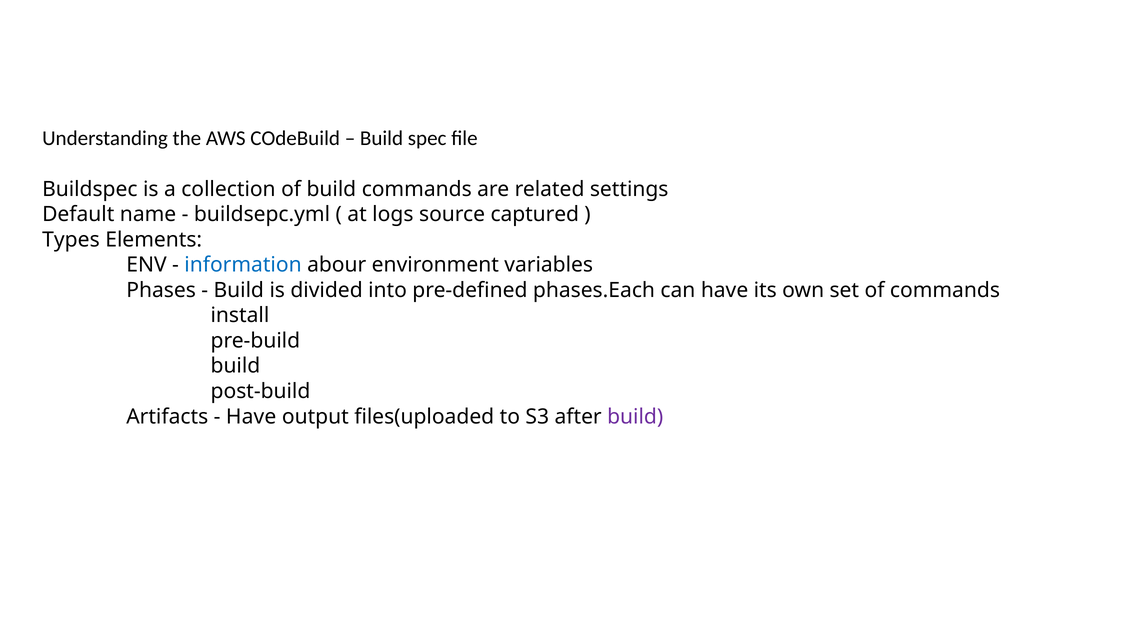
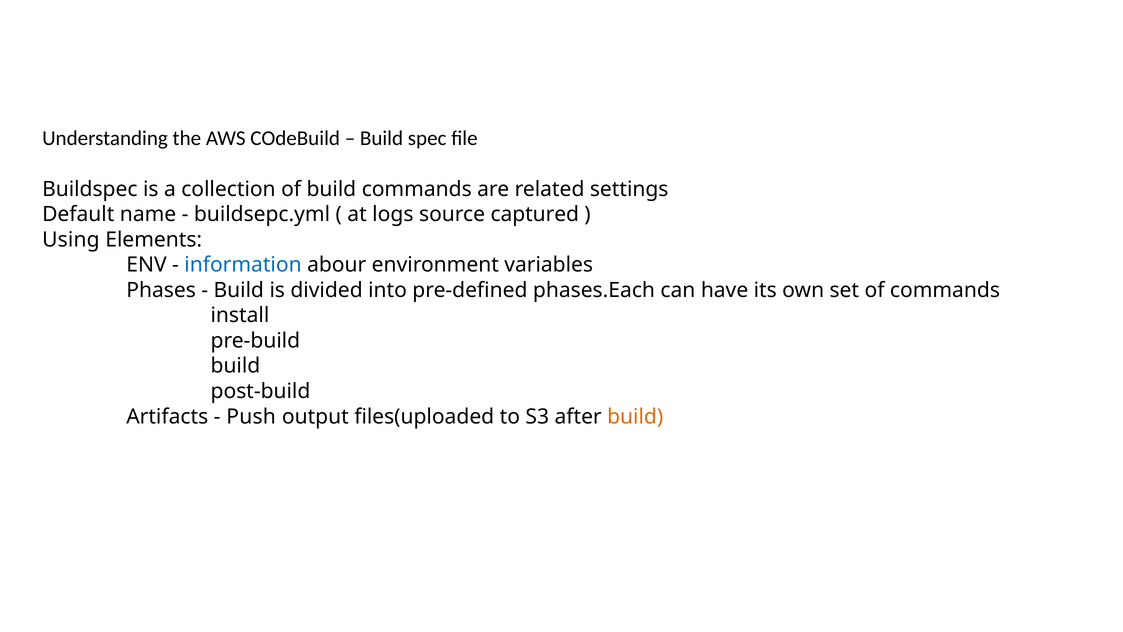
Types: Types -> Using (71, 239)
Have: Have -> Push (251, 416)
build colour: purple -> orange (635, 416)
